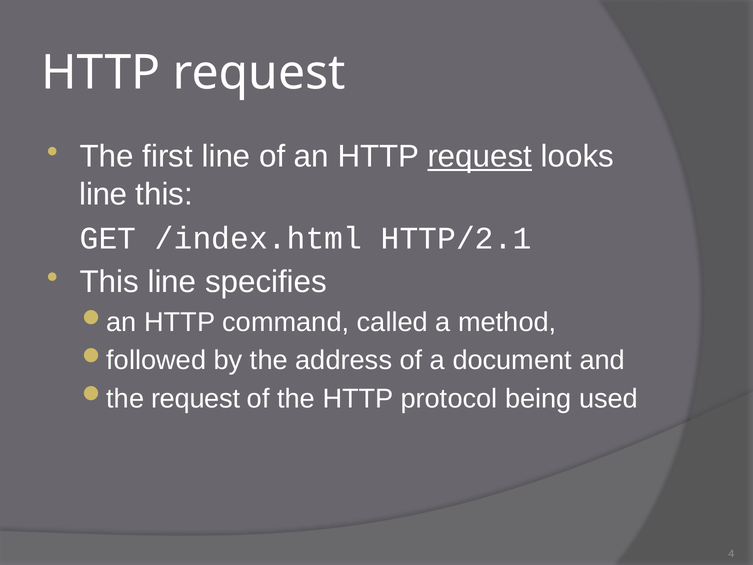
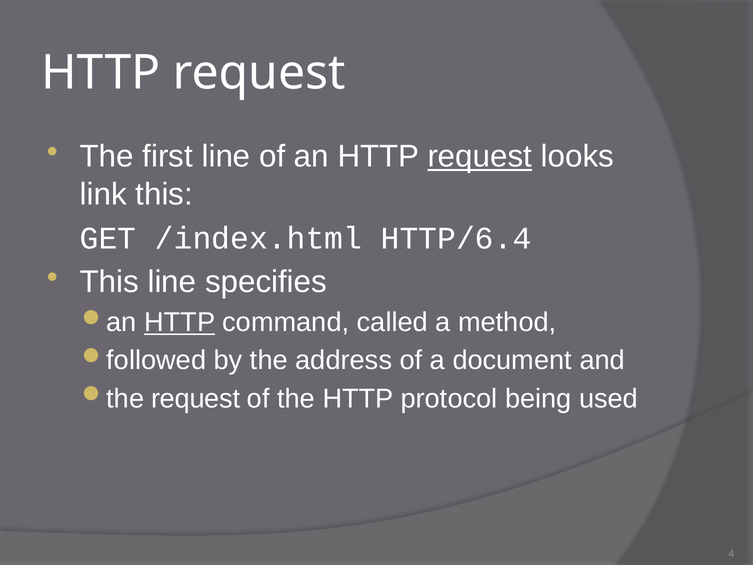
line: line -> link (103, 194)
HTTP/2.1: HTTP/2.1 -> HTTP/6.4 (456, 238)
HTTP underline: none -> present (180, 322)
